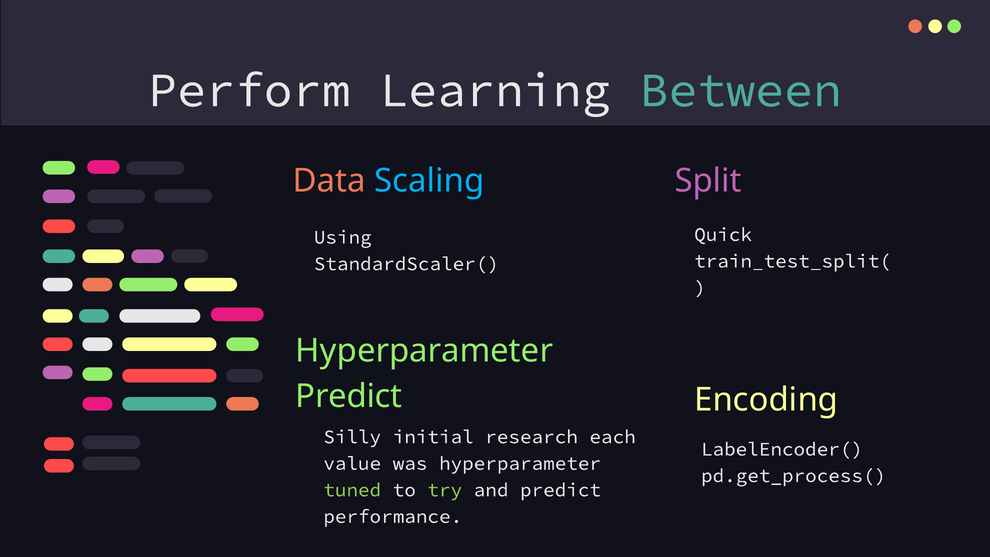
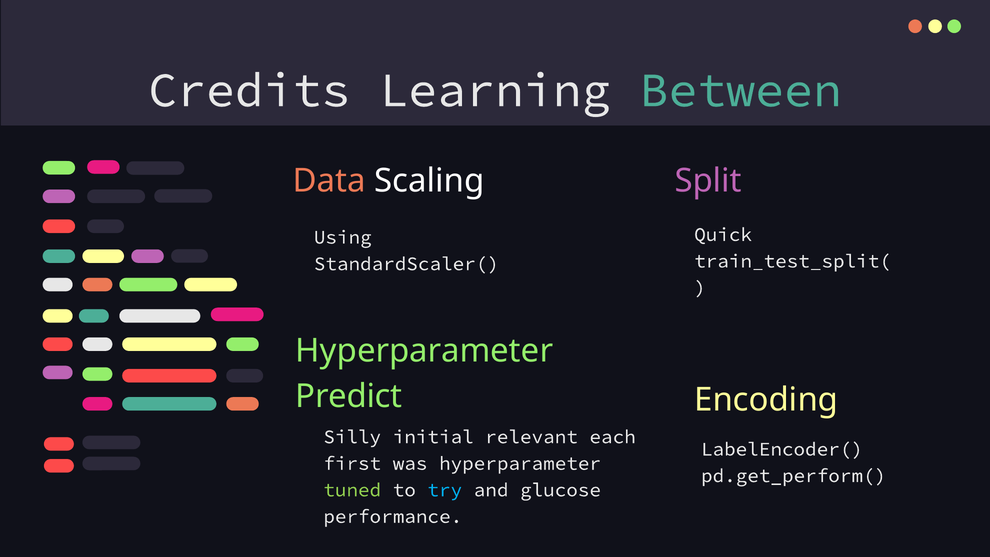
Perform: Perform -> Credits (249, 90)
Scaling colour: light blue -> white (429, 181)
research: research -> relevant (532, 437)
value: value -> first (352, 463)
pd.get_process(: pd.get_process( -> pd.get_perform( (794, 476)
try colour: light green -> light blue (445, 490)
and predict: predict -> glucose (561, 490)
